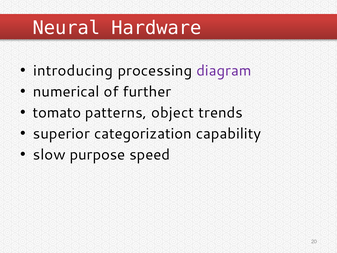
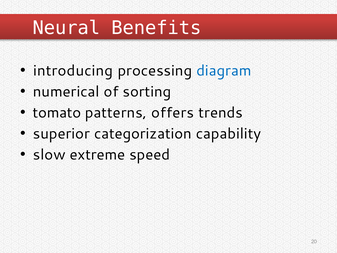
Hardware: Hardware -> Benefits (156, 28)
diagram colour: purple -> blue (224, 71)
further: further -> sorting (147, 92)
object: object -> offers (173, 113)
purpose: purpose -> extreme (97, 155)
